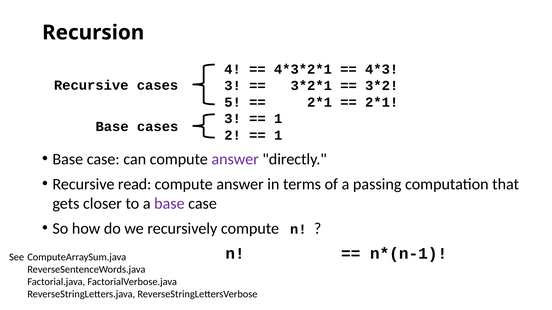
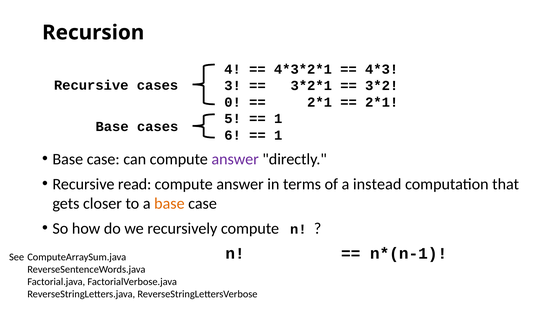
5: 5 -> 0 (233, 102)
3: 3 -> 5 (233, 119)
2: 2 -> 6 (233, 136)
passing: passing -> instead (377, 184)
base colour: purple -> orange (169, 204)
